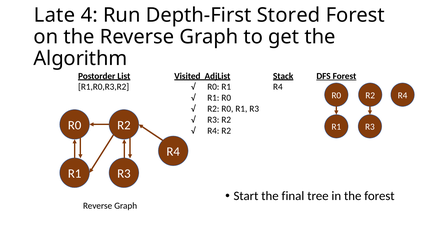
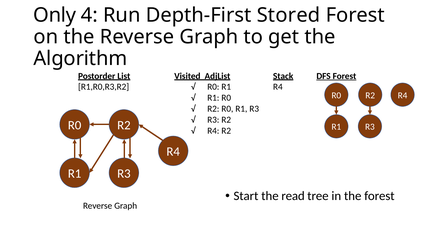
Late: Late -> Only (55, 15)
final: final -> read (293, 196)
